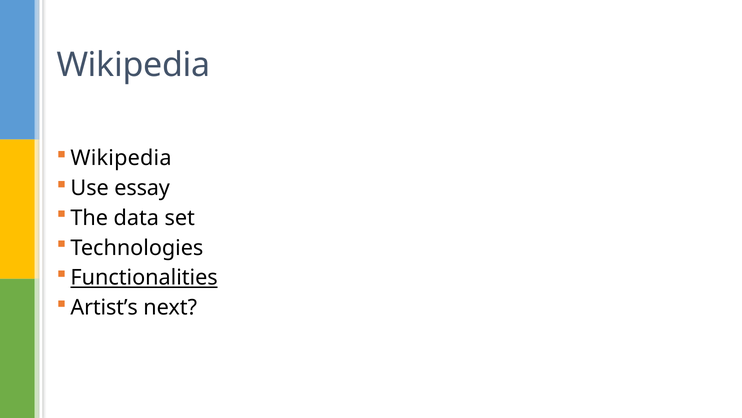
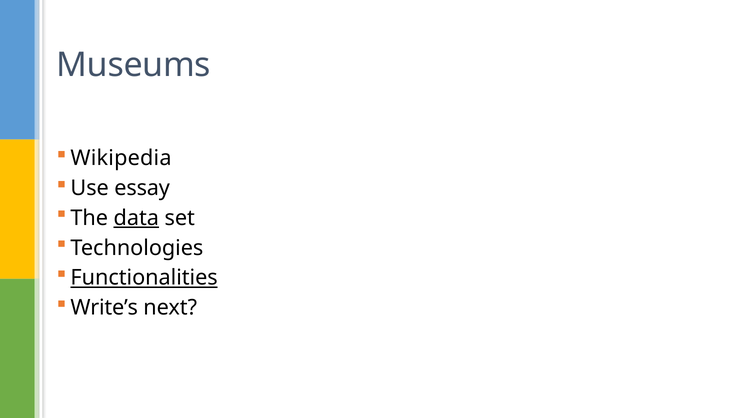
Wikipedia: Wikipedia -> Museums (134, 65)
data underline: none -> present (136, 218)
Artist’s: Artist’s -> Write’s (104, 307)
